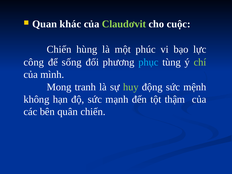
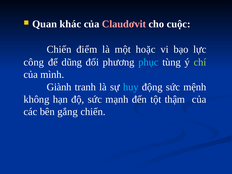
Claudơvit colour: light green -> pink (124, 24)
hùng: hùng -> điểm (87, 49)
phúc: phúc -> hoặc (146, 49)
sống: sống -> dũng (72, 62)
Mong: Mong -> Giành (59, 87)
huy colour: light green -> light blue (131, 87)
quân: quân -> gắng (68, 112)
